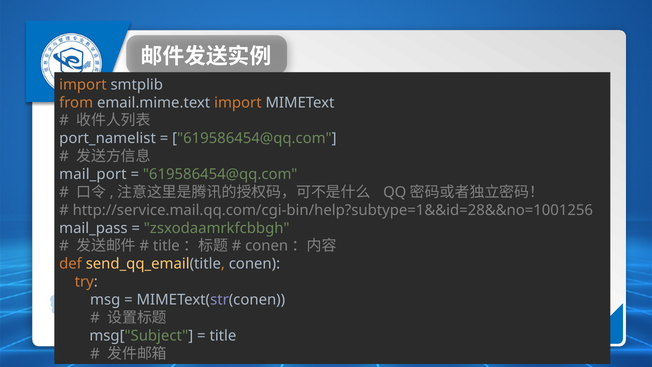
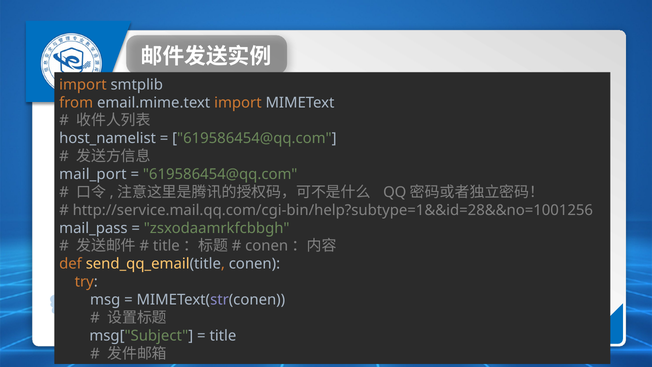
port_namelist: port_namelist -> host_namelist (108, 138)
